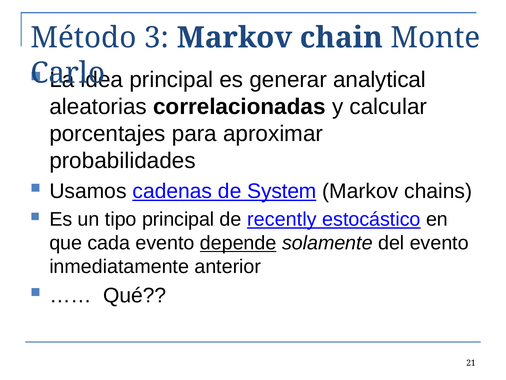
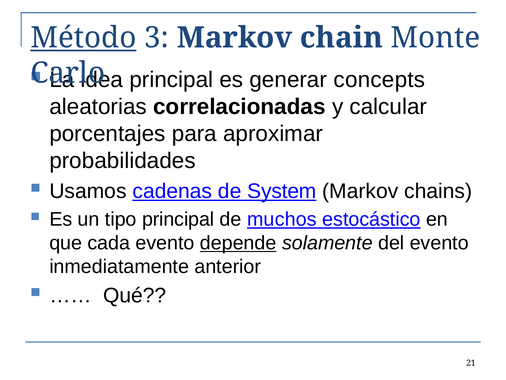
Método underline: none -> present (83, 38)
analytical: analytical -> concepts (379, 80)
recently: recently -> muchos (282, 219)
